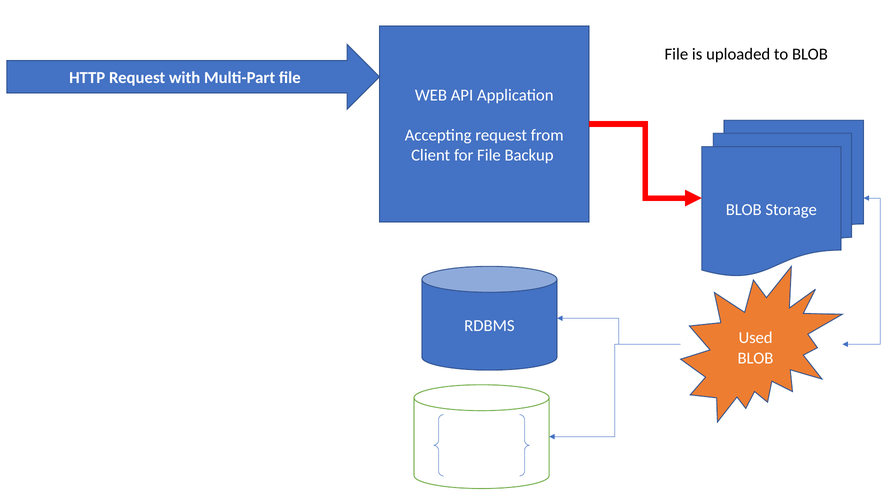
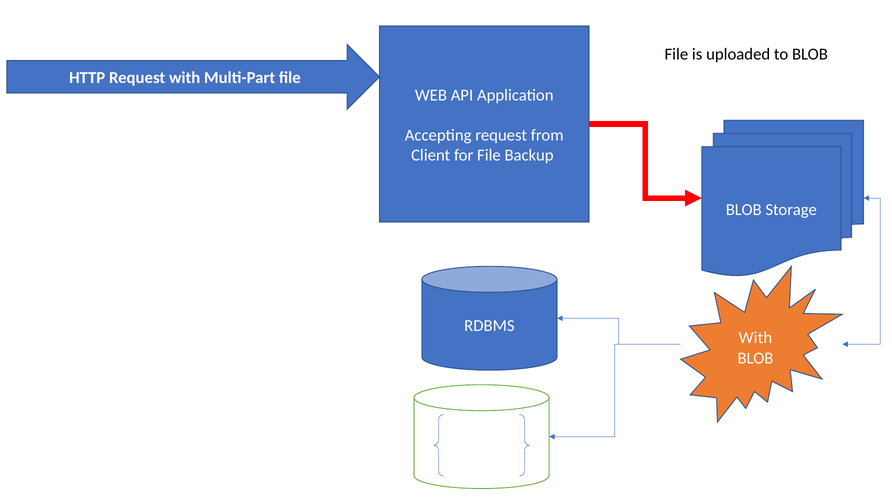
Used: Used -> With (755, 338)
